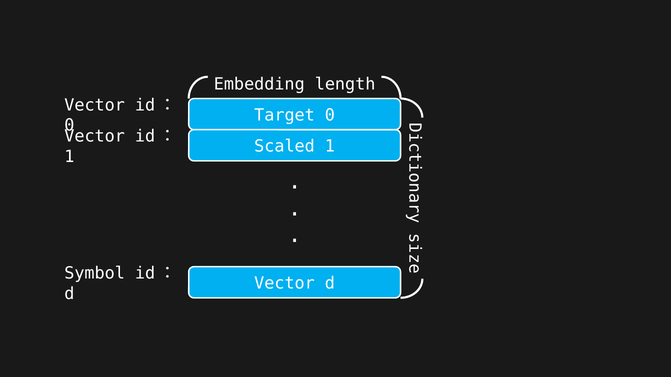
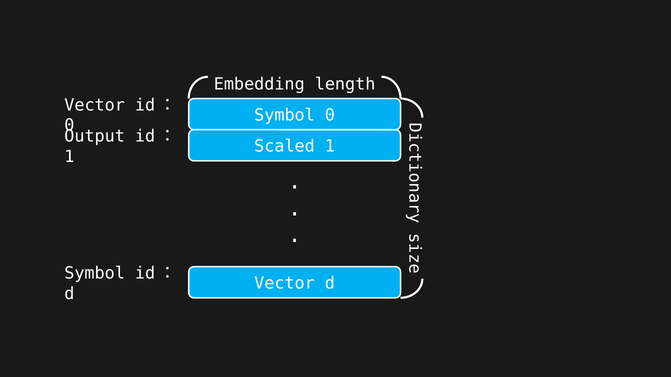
Target: Target -> Symbol (285, 115)
Vector: Vector -> Output (95, 137)
